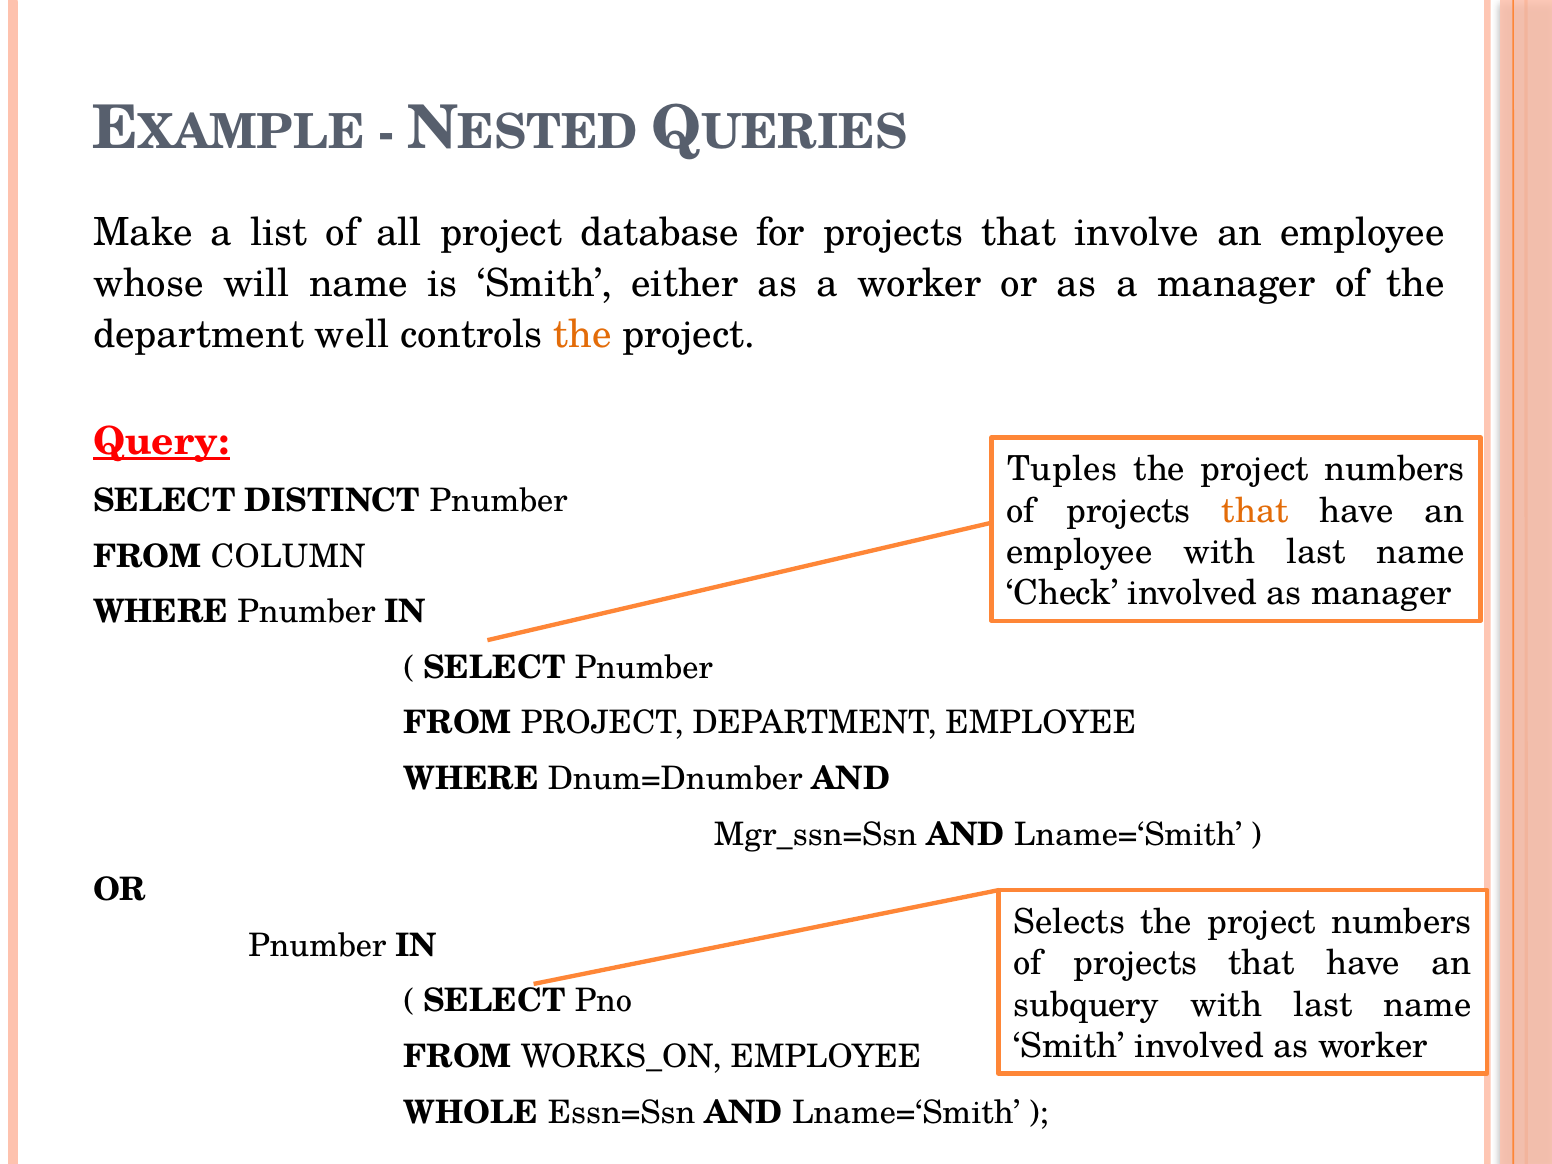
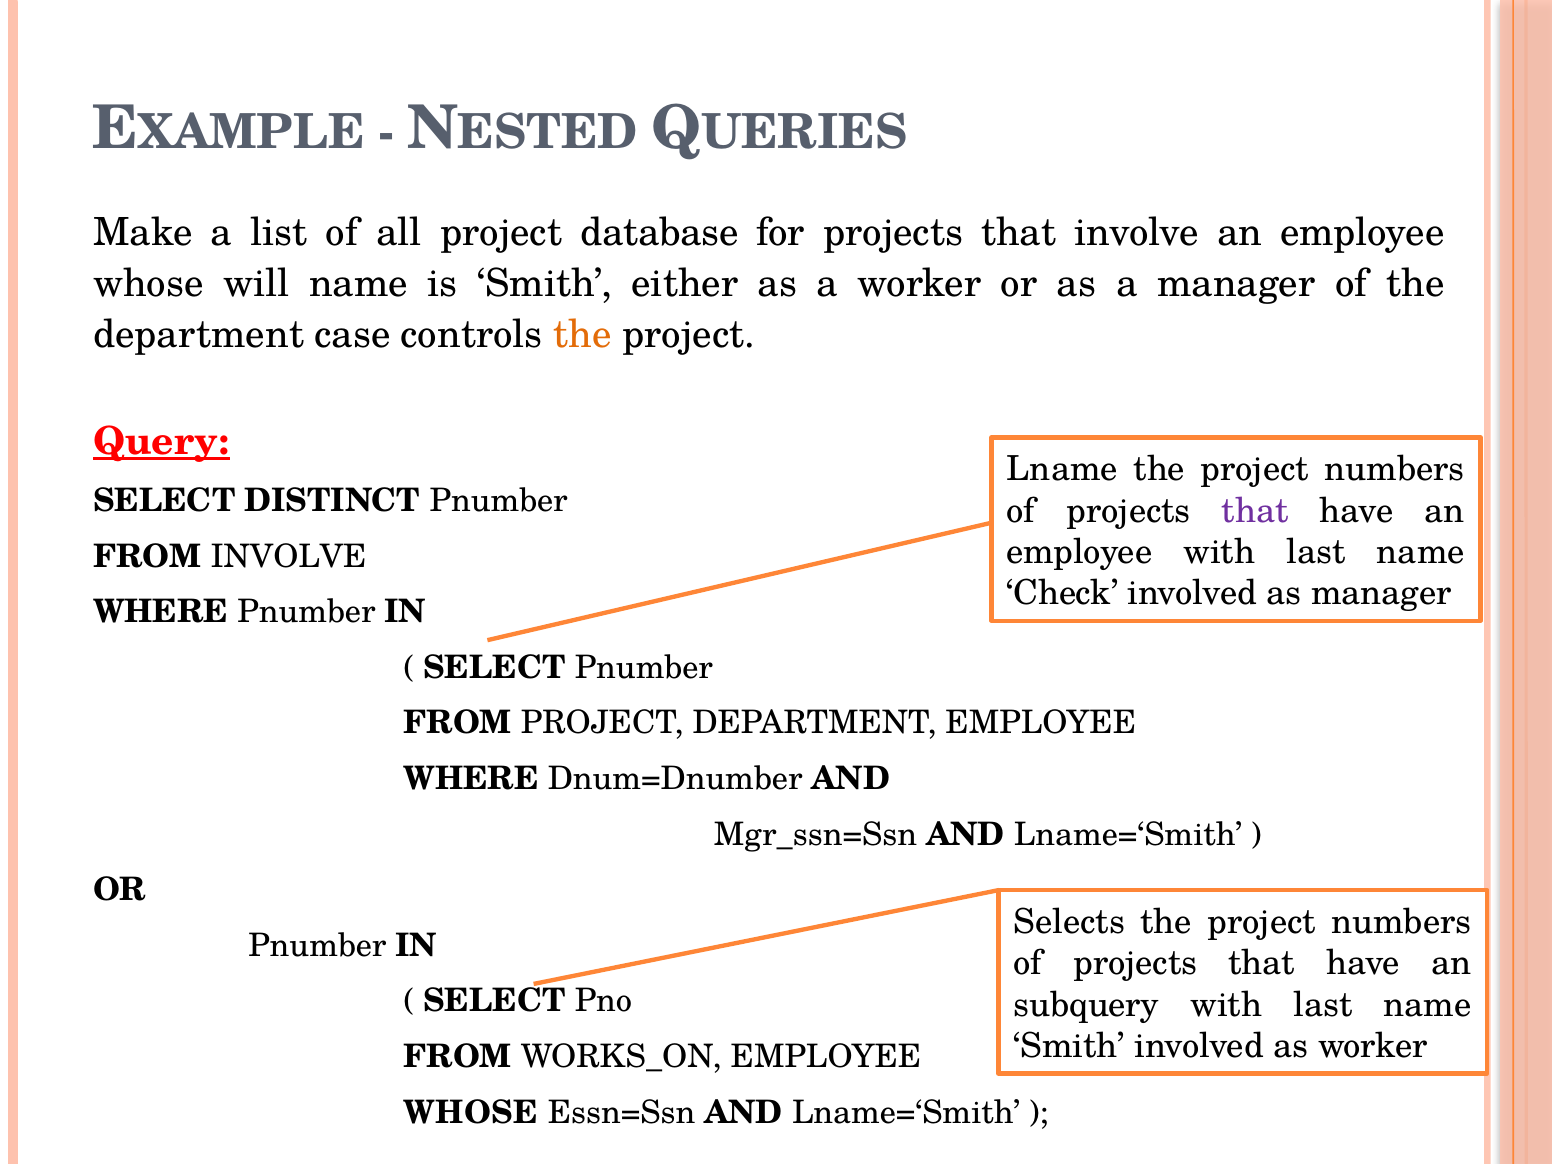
well: well -> case (353, 335)
Tuples: Tuples -> Lname (1063, 469)
that colour: orange -> purple (1255, 511)
FROM COLUMN: COLUMN -> INVOLVE (289, 556)
WHOLE: WHOLE -> WHOSE (471, 1112)
